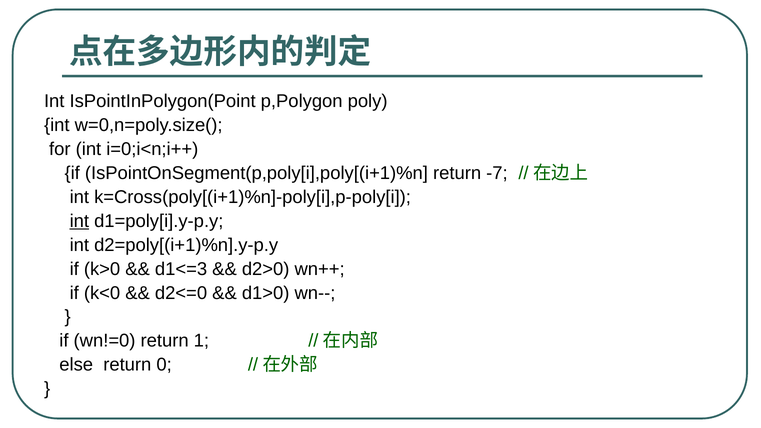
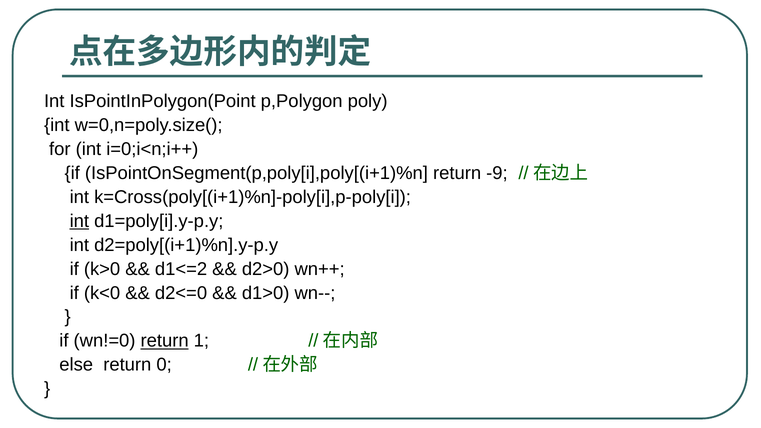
-7: -7 -> -9 (497, 173)
d1<=3: d1<=3 -> d1<=2 (181, 269)
return underline: none -> present (165, 341)
